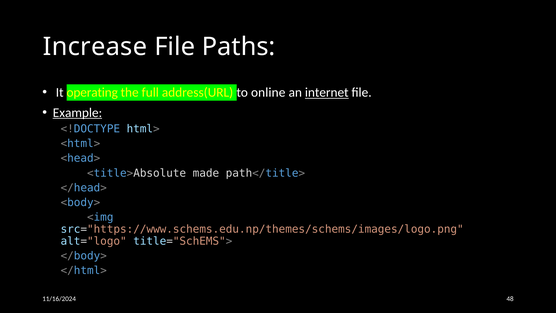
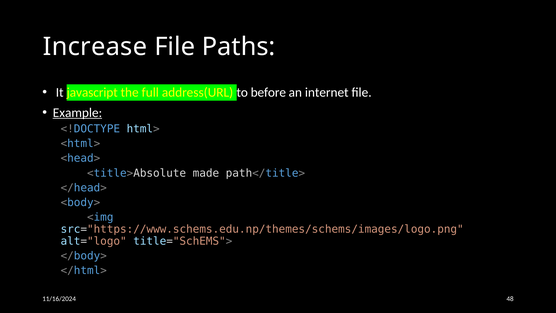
operating: operating -> javascript (92, 93)
online: online -> before (268, 93)
internet underline: present -> none (327, 93)
